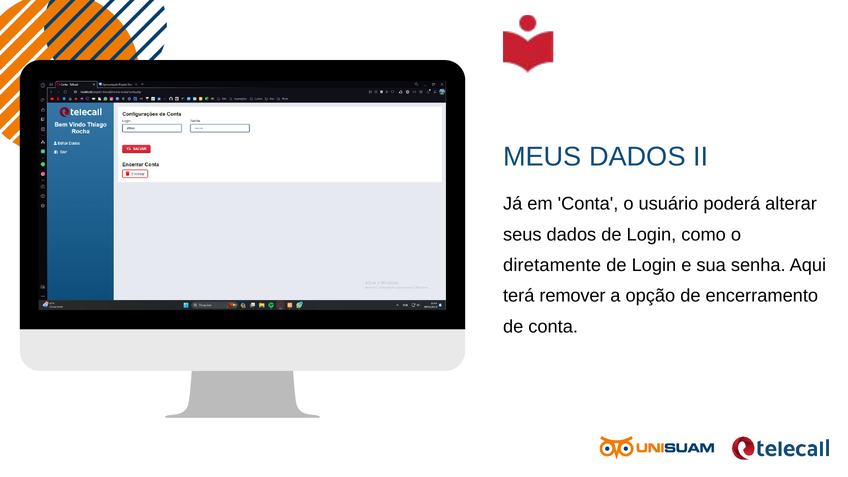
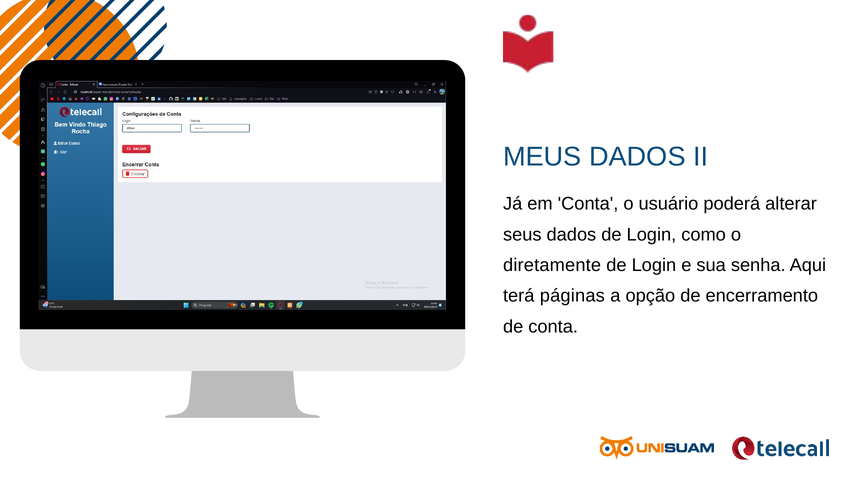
remover: remover -> páginas (572, 296)
